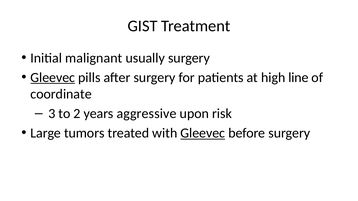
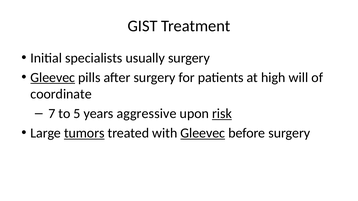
malignant: malignant -> specialists (94, 58)
line: line -> will (298, 78)
3: 3 -> 7 (52, 114)
2: 2 -> 5 (77, 114)
risk underline: none -> present (222, 114)
tumors underline: none -> present (84, 133)
